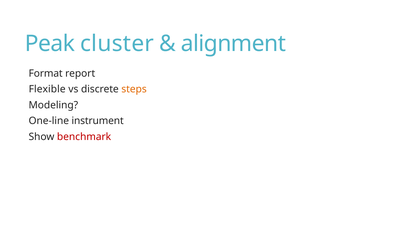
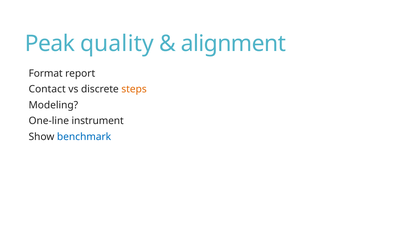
cluster: cluster -> quality (117, 44)
Flexible: Flexible -> Contact (47, 89)
benchmark colour: red -> blue (84, 137)
